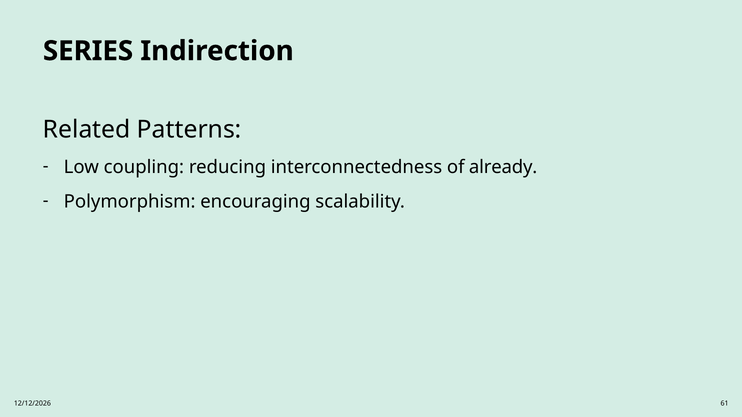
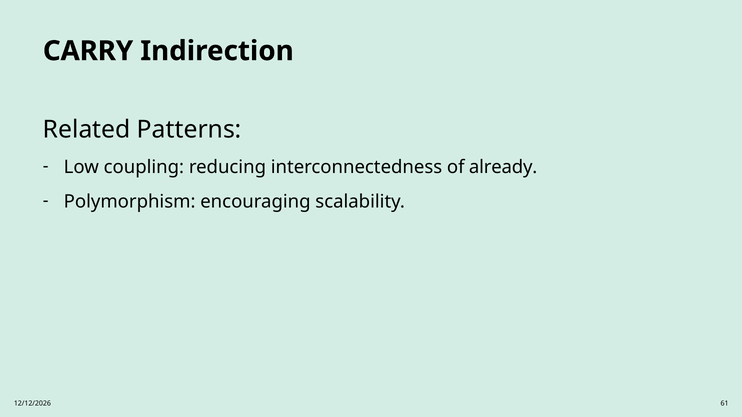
SERIES: SERIES -> CARRY (88, 51)
